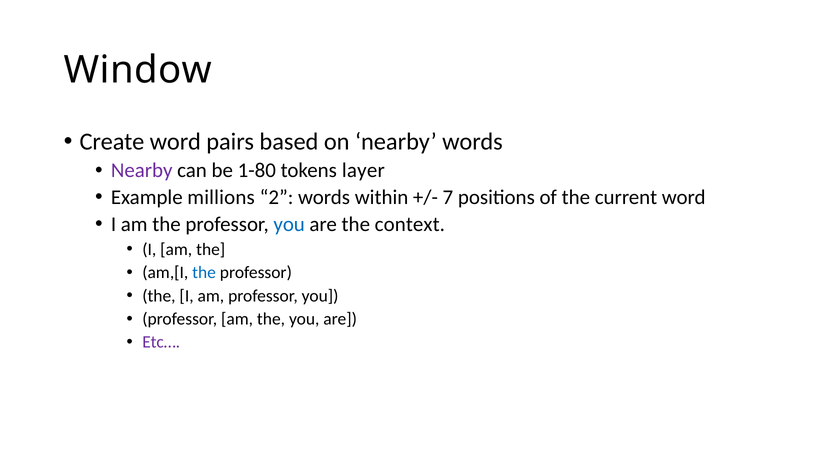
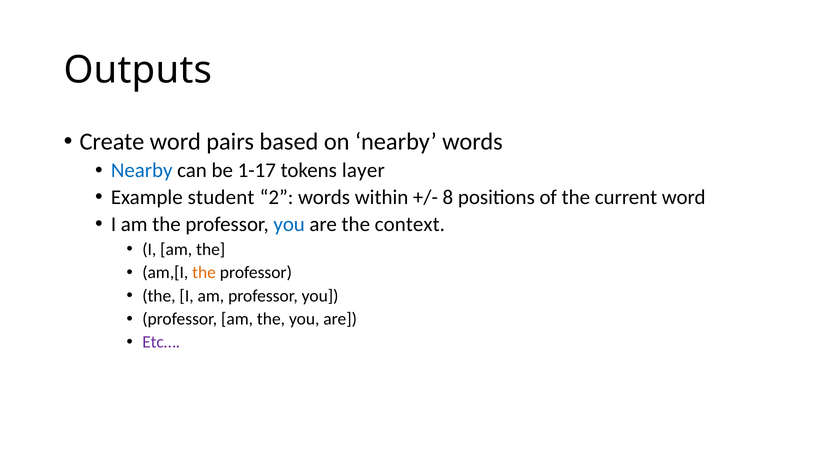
Window: Window -> Outputs (138, 70)
Nearby colour: purple -> blue (142, 170)
1-80: 1-80 -> 1-17 (257, 170)
millions: millions -> student (221, 197)
7: 7 -> 8 (448, 197)
the colour: blue -> orange (204, 273)
